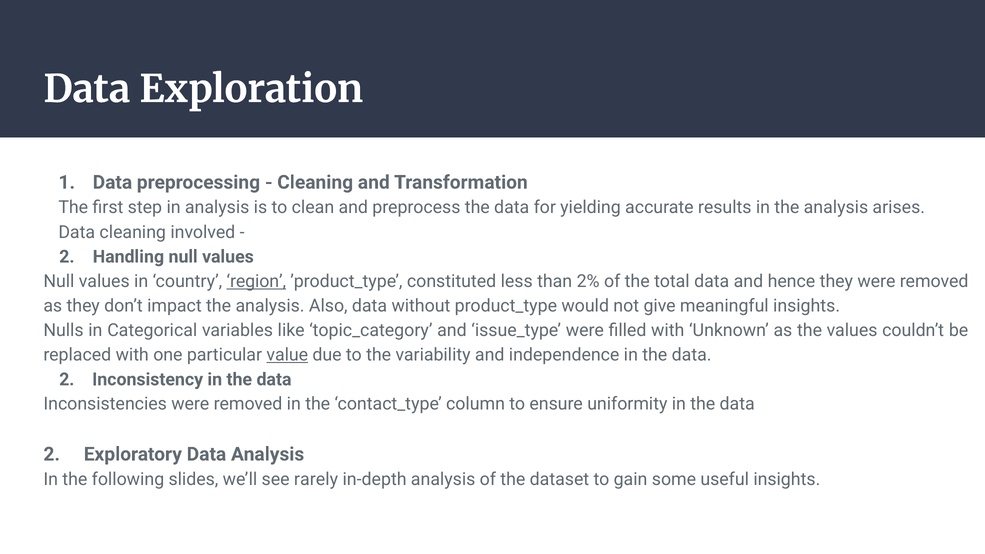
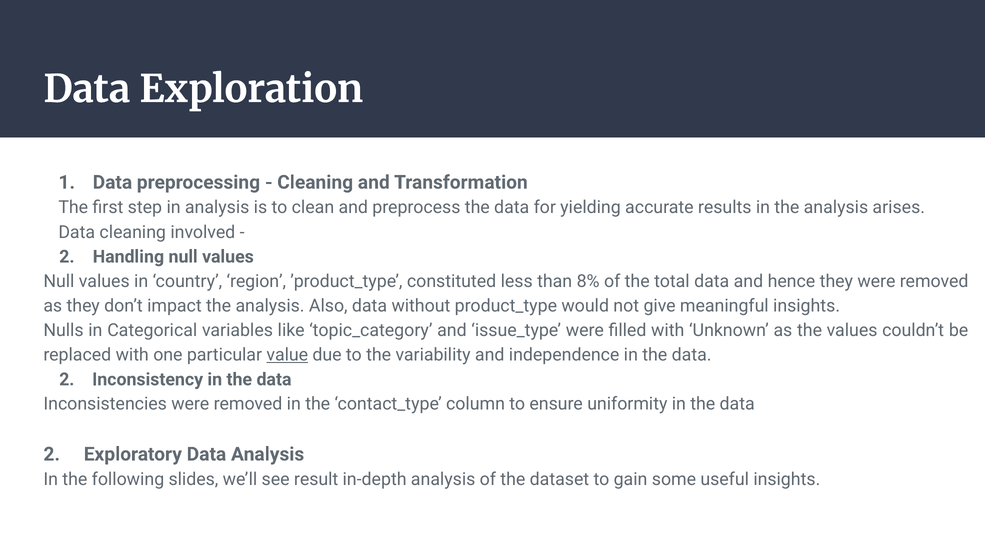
region underline: present -> none (256, 281)
2%: 2% -> 8% (588, 281)
rarely: rarely -> result (316, 480)
